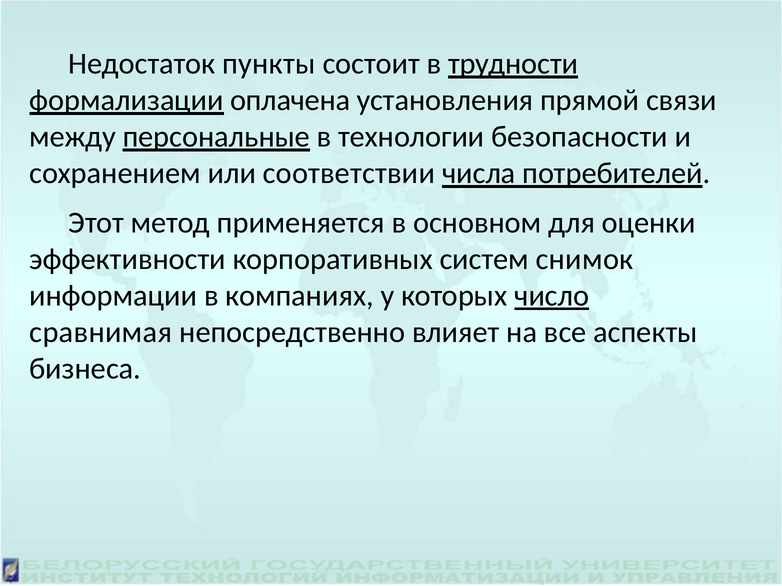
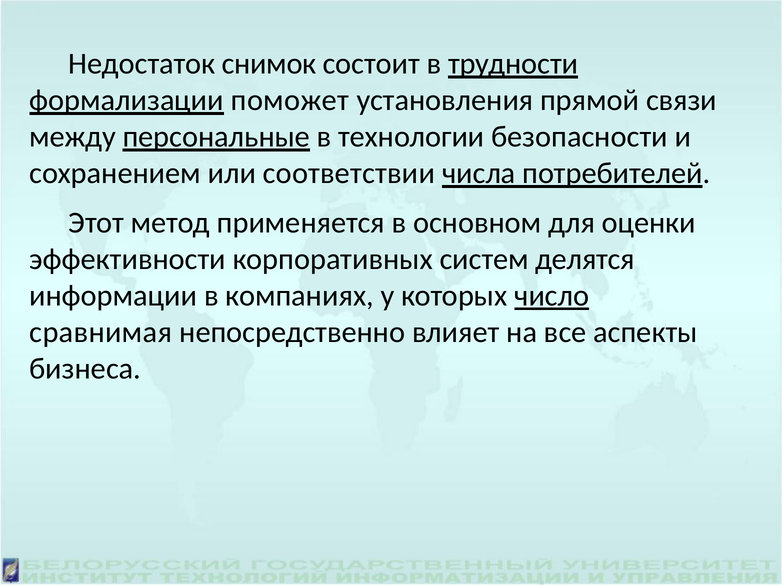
пункты: пункты -> снимок (269, 64)
оплачена: оплачена -> поможет (290, 100)
снимок: снимок -> делятся (585, 259)
